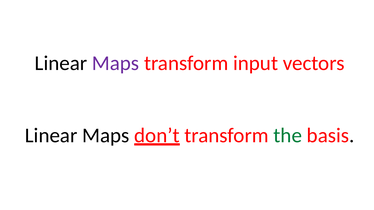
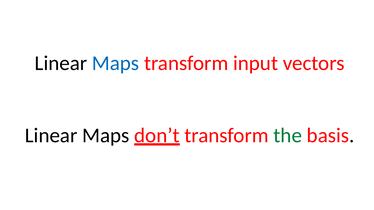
Maps colour: purple -> blue (116, 63)
